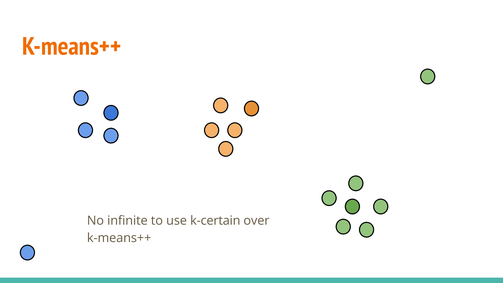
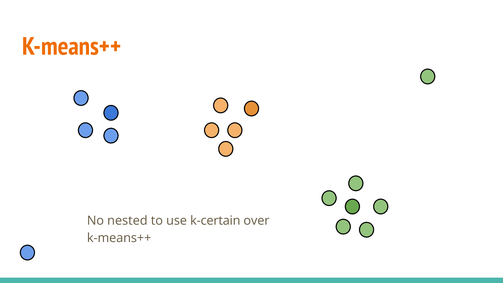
infinite: infinite -> nested (127, 221)
